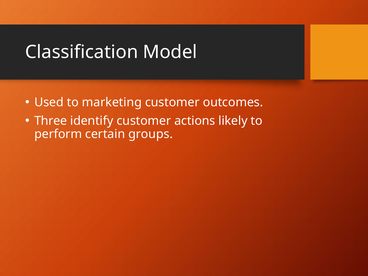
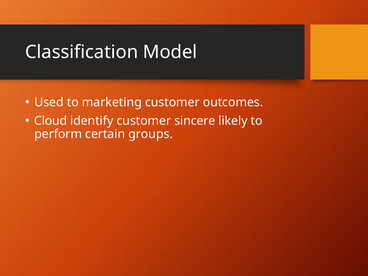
Three: Three -> Cloud (51, 121)
actions: actions -> sincere (195, 121)
